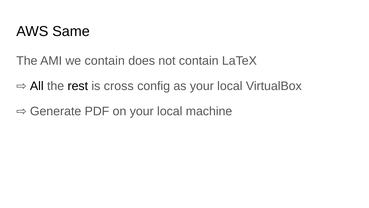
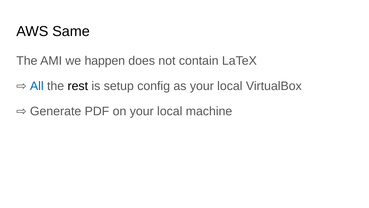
we contain: contain -> happen (105, 61)
All colour: black -> blue (37, 86)
cross: cross -> setup (119, 86)
